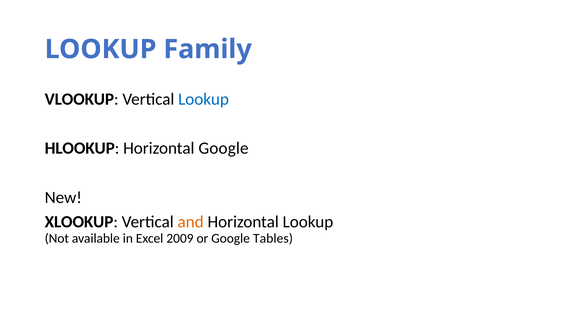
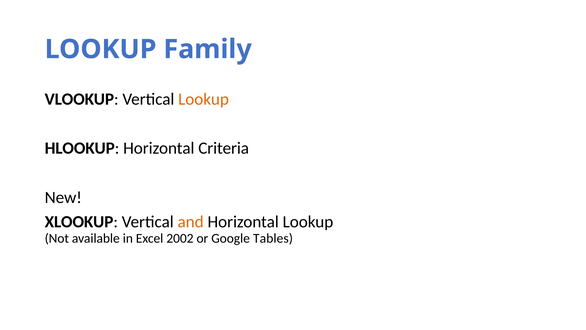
Lookup colour: blue -> orange (204, 99)
Horizontal Google: Google -> Criteria (224, 148)
2009: 2009 -> 2002 (180, 238)
